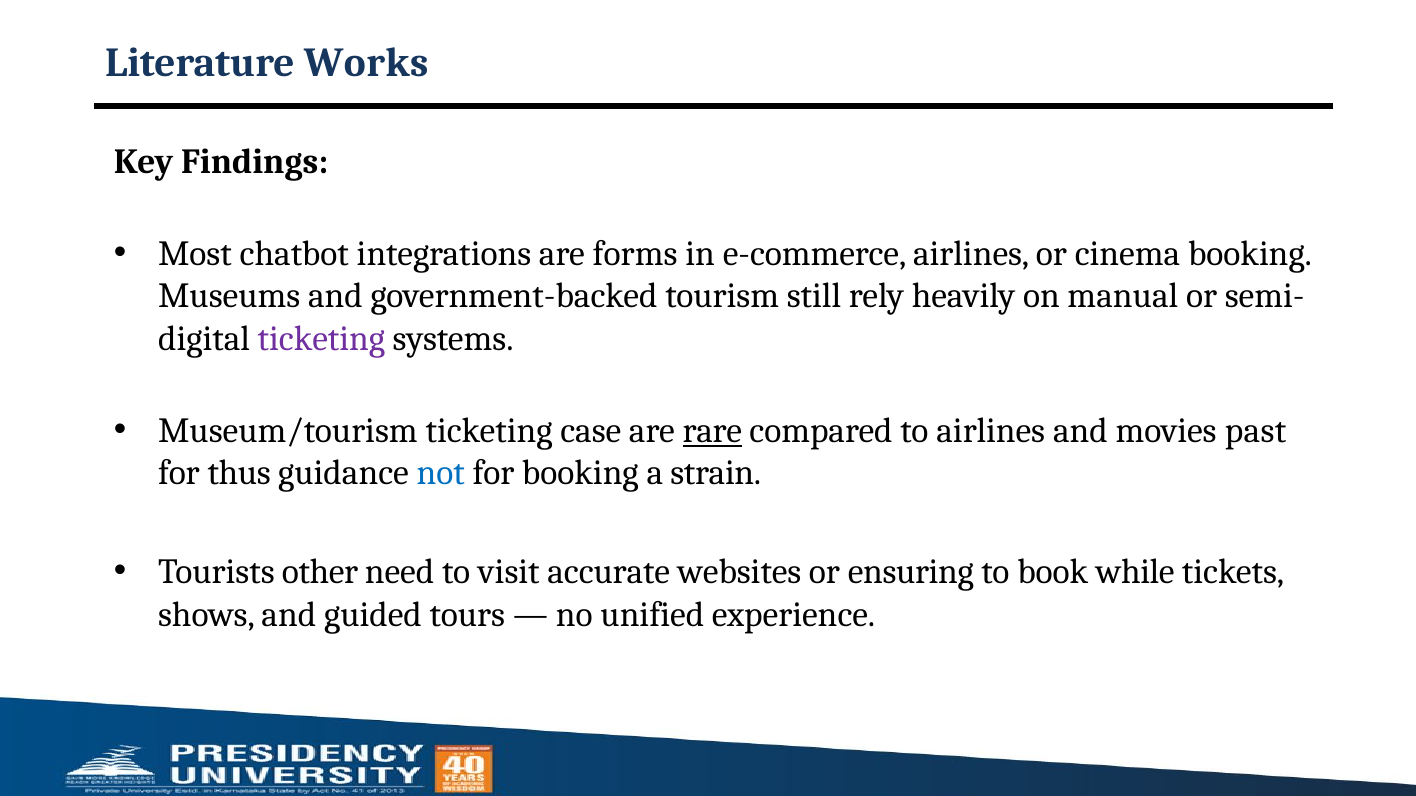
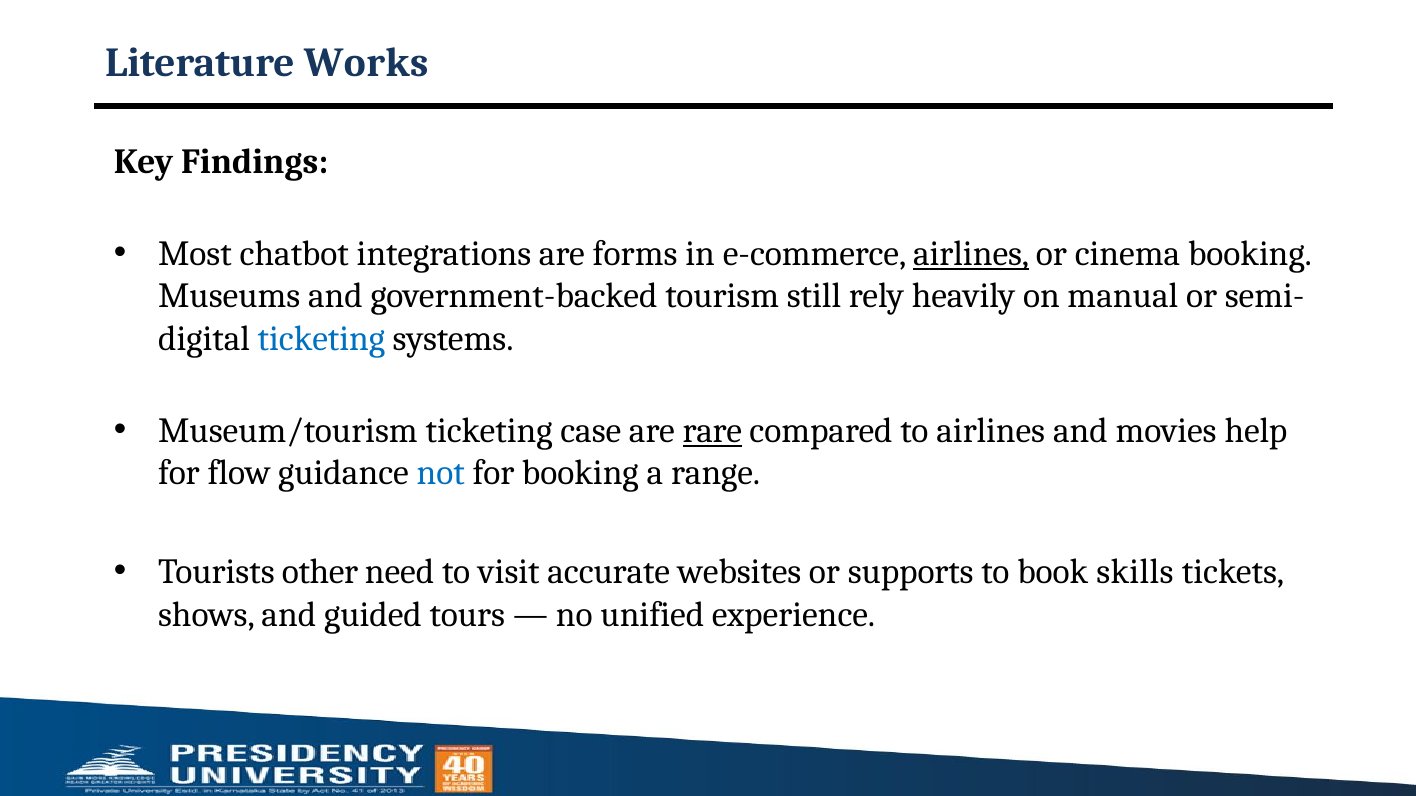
airlines underline: none -> present (971, 254)
ticketing colour: purple -> blue (321, 339)
past: past -> help (1256, 431)
thus: thus -> flow (239, 473)
strain: strain -> range (716, 473)
ensuring: ensuring -> supports (911, 572)
while: while -> skills (1135, 572)
